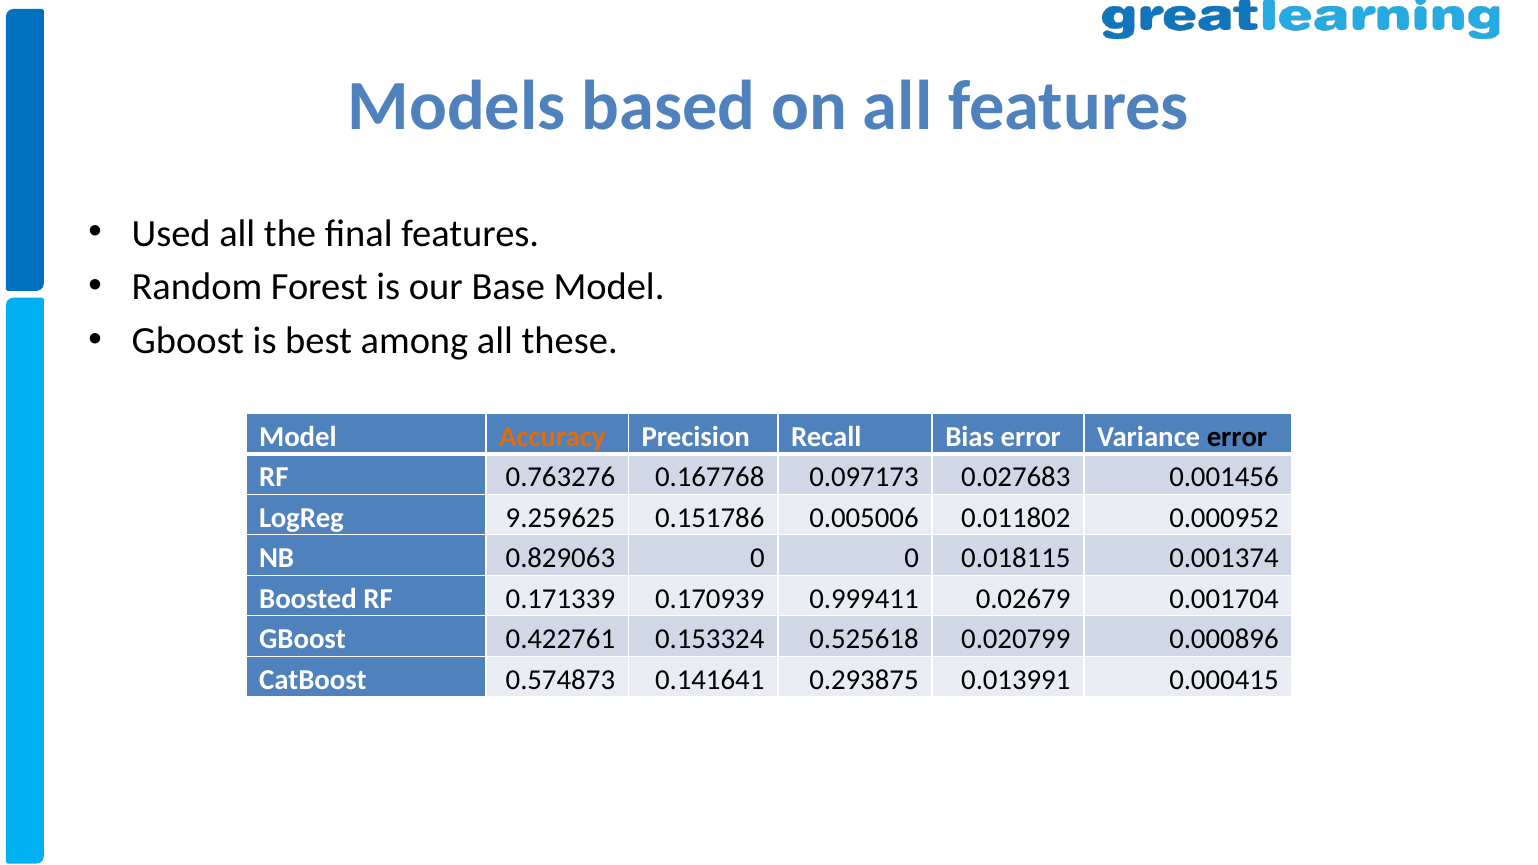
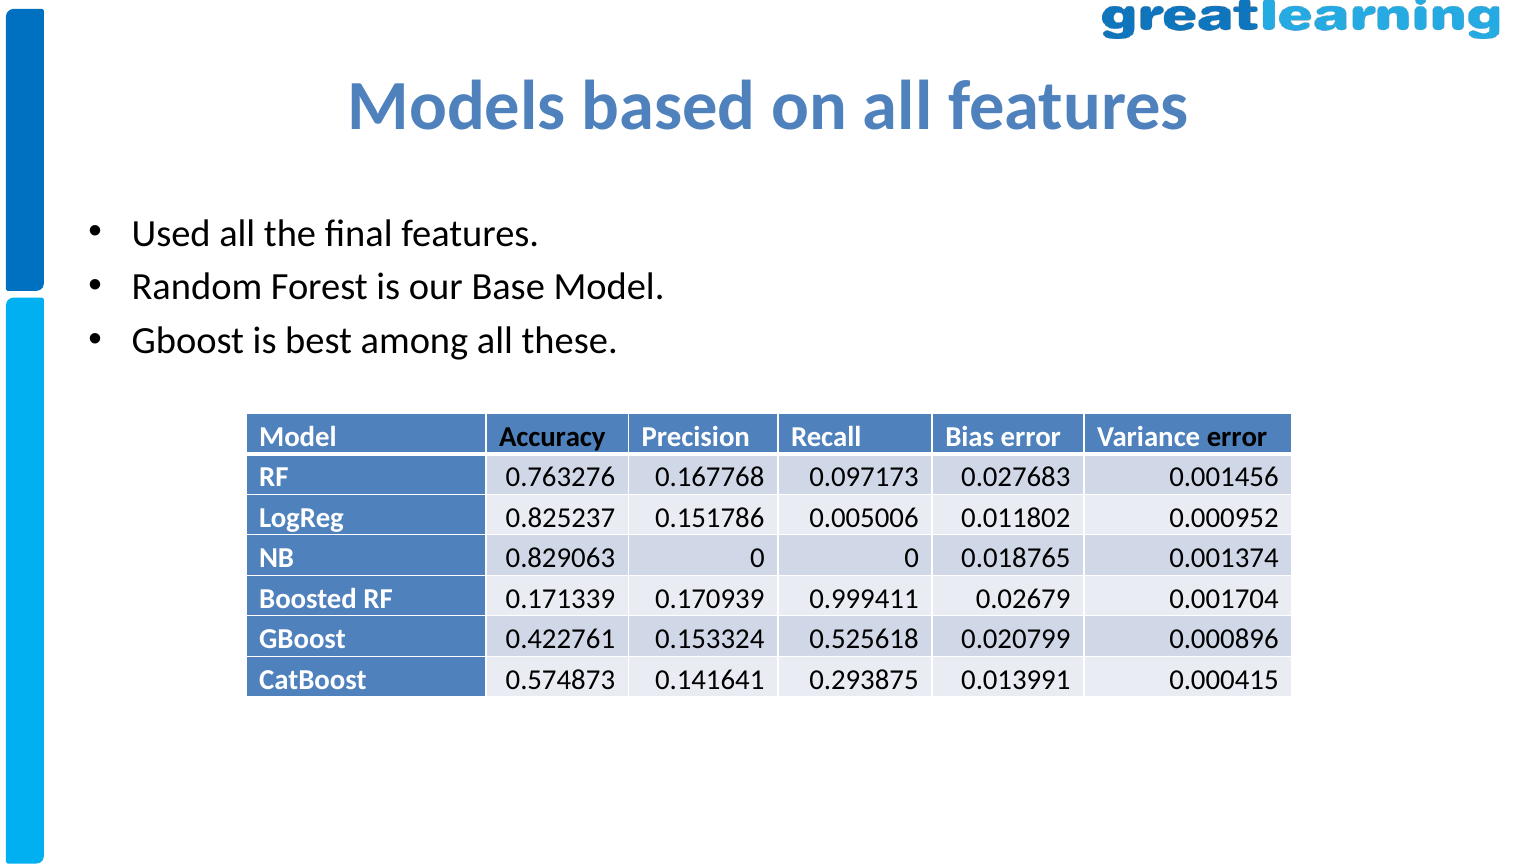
Accuracy colour: orange -> black (552, 437)
9.259625: 9.259625 -> 0.825237 (560, 518)
0.018115: 0.018115 -> 0.018765 (1016, 558)
